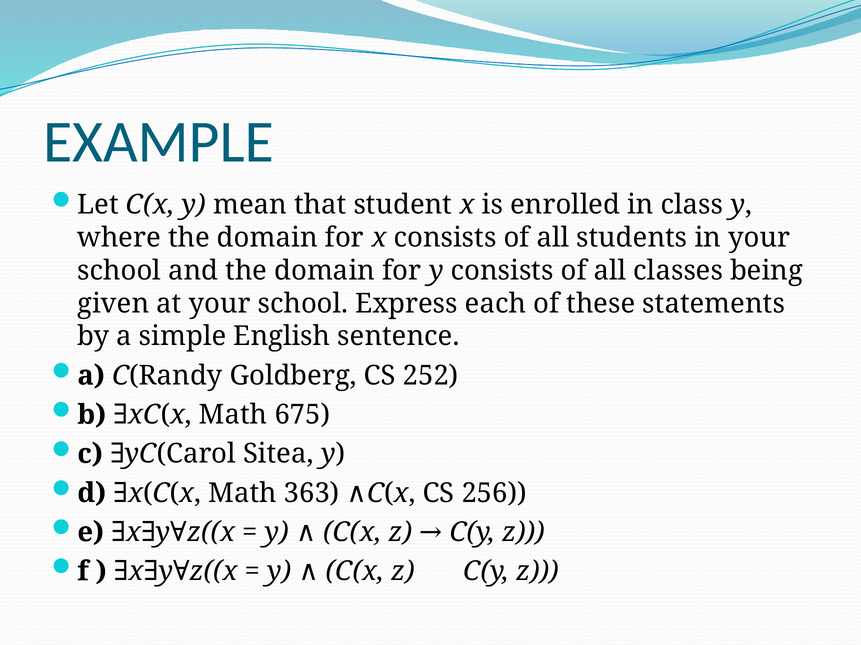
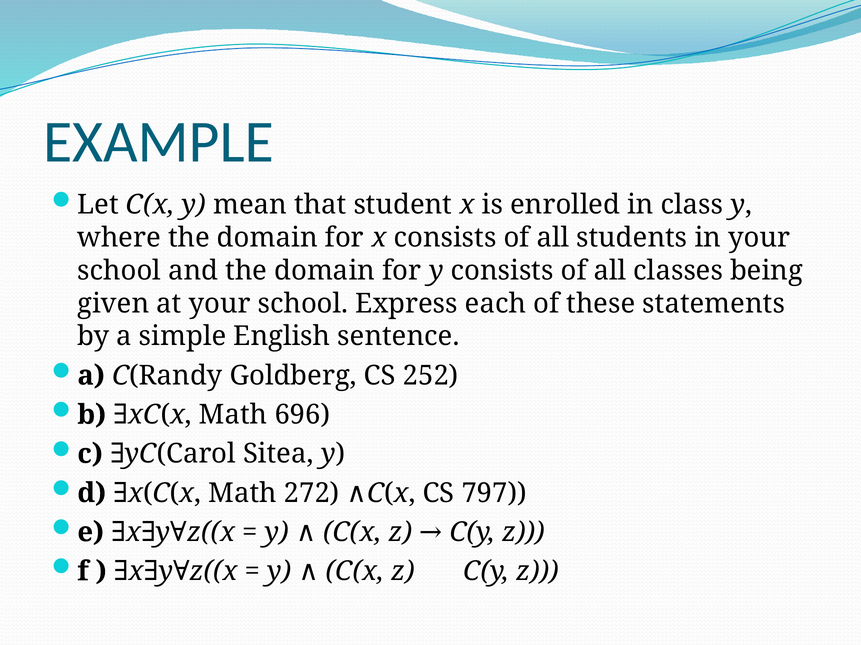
675: 675 -> 696 (302, 415)
363: 363 -> 272 (312, 494)
256: 256 -> 797 (494, 494)
